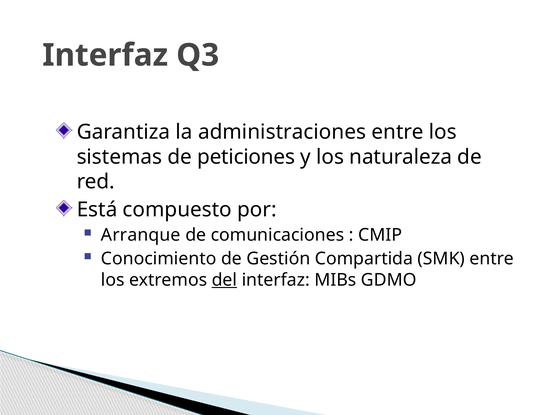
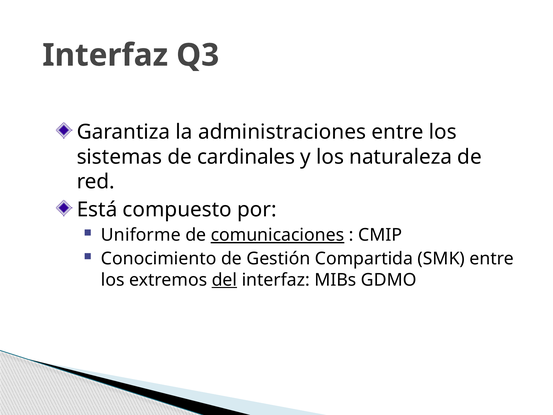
peticiones: peticiones -> cardinales (246, 157)
Arranque: Arranque -> Uniforme (141, 235)
comunicaciones underline: none -> present (277, 235)
